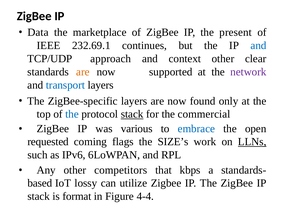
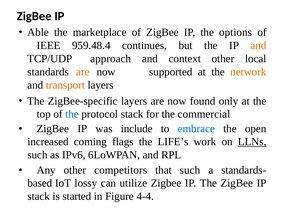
Data: Data -> Able (38, 32)
present: present -> options (236, 32)
232.69.1: 232.69.1 -> 959.48.4 (91, 46)
and colour: blue -> orange (258, 46)
clear: clear -> local (256, 59)
network colour: purple -> orange (248, 72)
transport colour: blue -> orange (65, 85)
stack underline: present -> none (132, 114)
various: various -> include (137, 129)
requested: requested -> increased (48, 142)
SIZE’s: SIZE’s -> LIFE’s (173, 142)
that kbps: kbps -> such (190, 170)
format: format -> started (77, 196)
